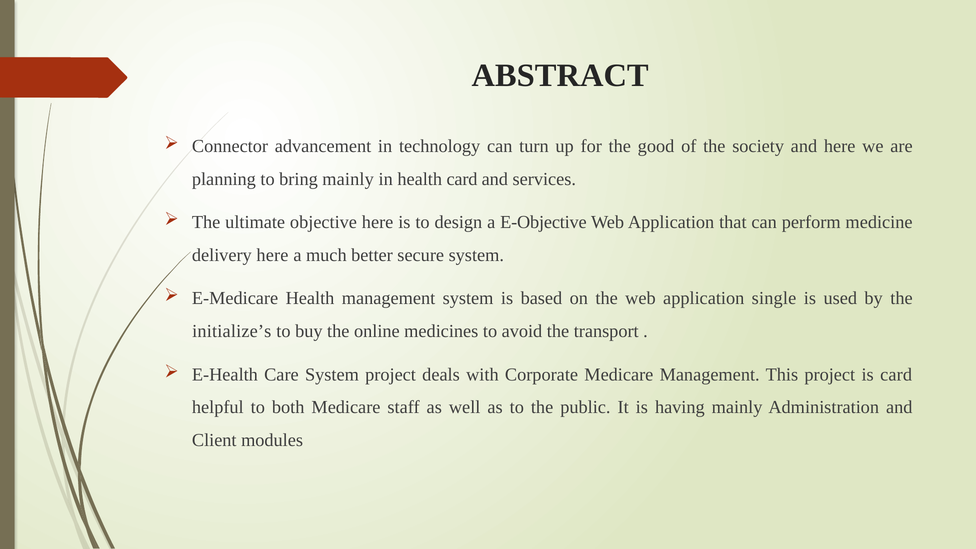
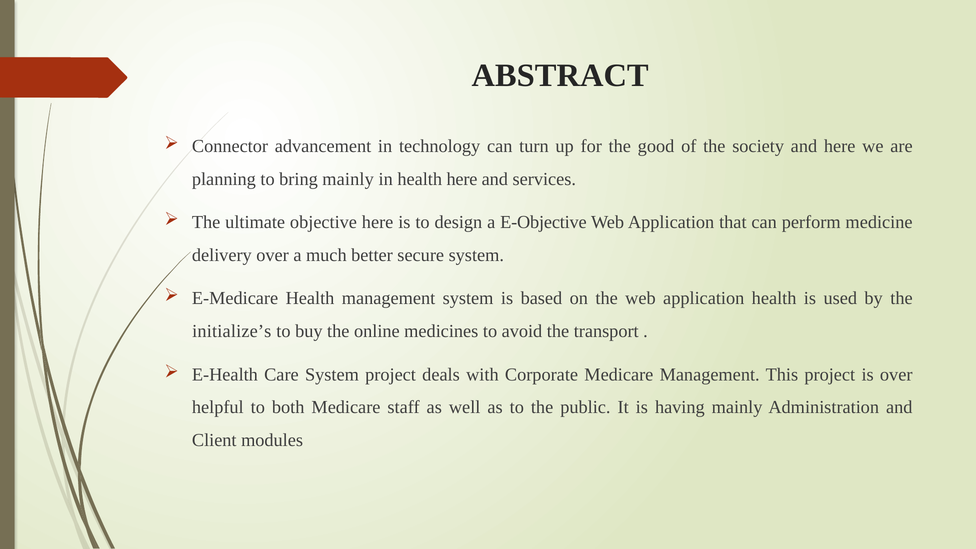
health card: card -> here (462, 179)
delivery here: here -> over (273, 255)
application single: single -> health (774, 298)
is card: card -> over (896, 374)
